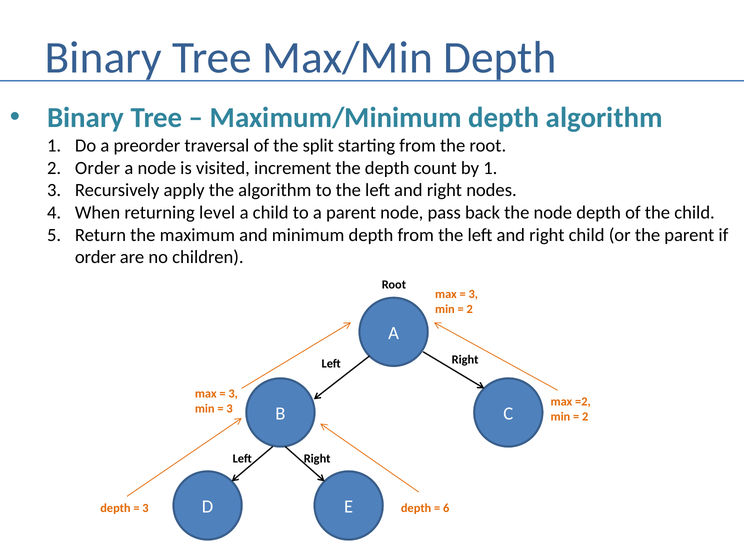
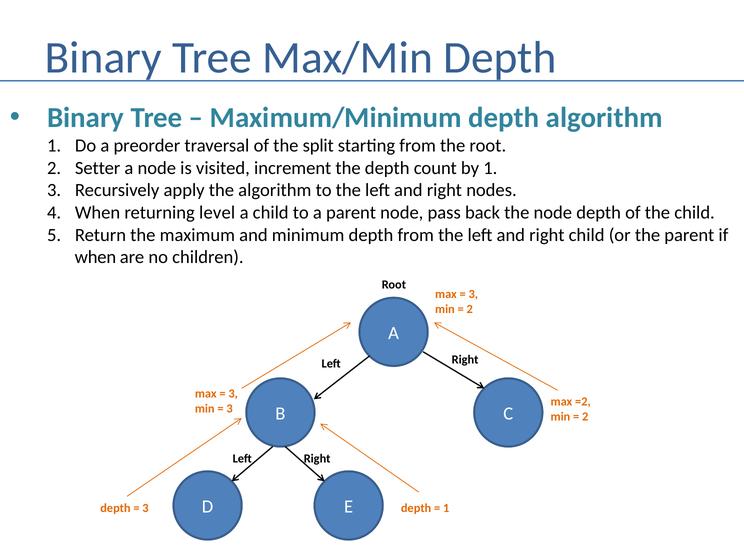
2 Order: Order -> Setter (98, 168)
order: order -> when (95, 257)
6: 6 -> 1 (446, 508)
